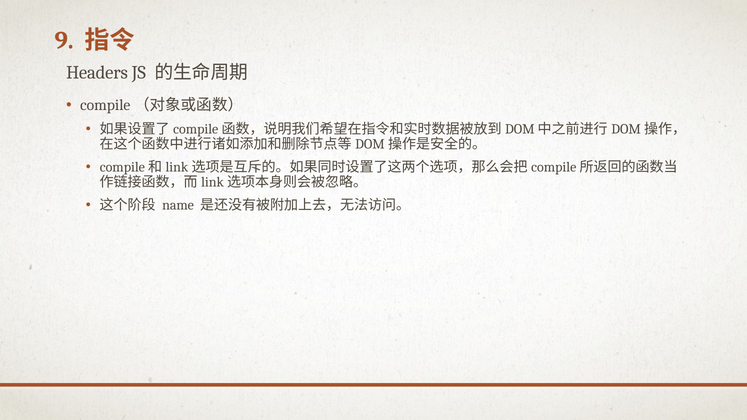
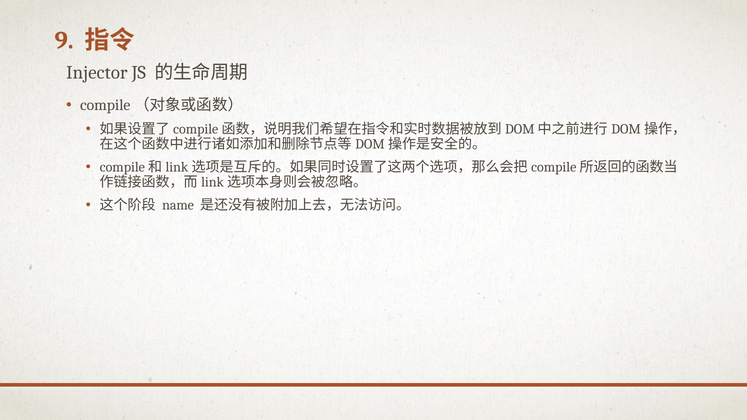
Headers: Headers -> Injector (97, 73)
